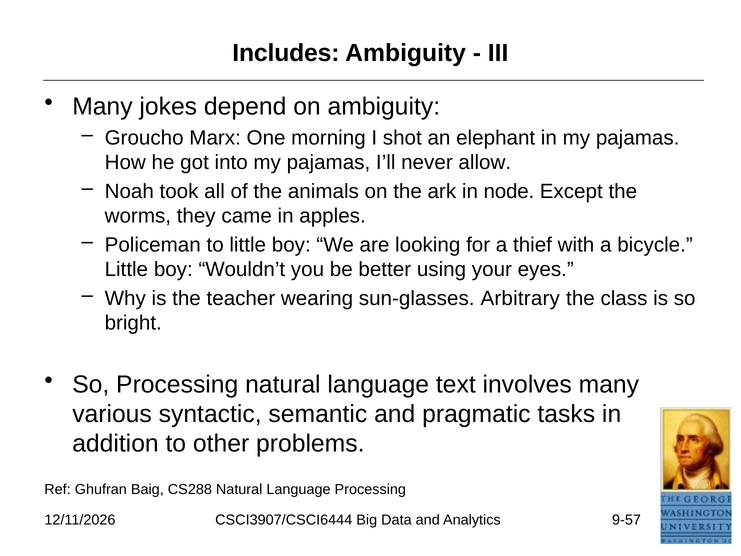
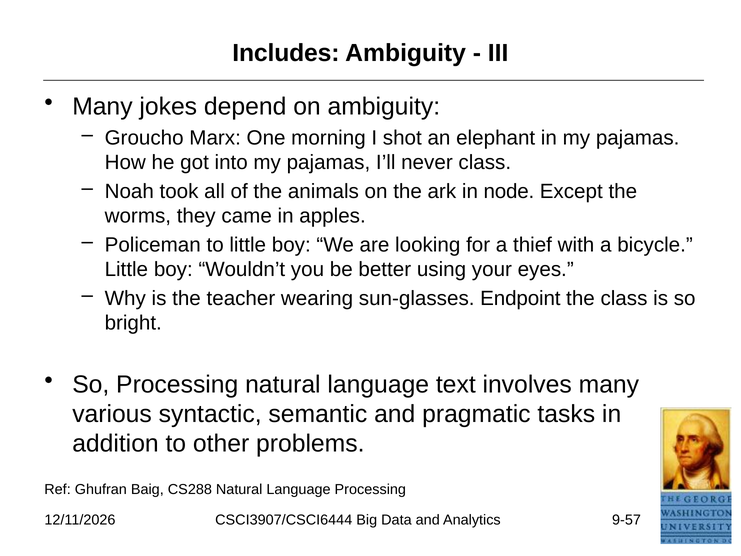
never allow: allow -> class (485, 162)
Arbitrary: Arbitrary -> Endpoint (520, 298)
